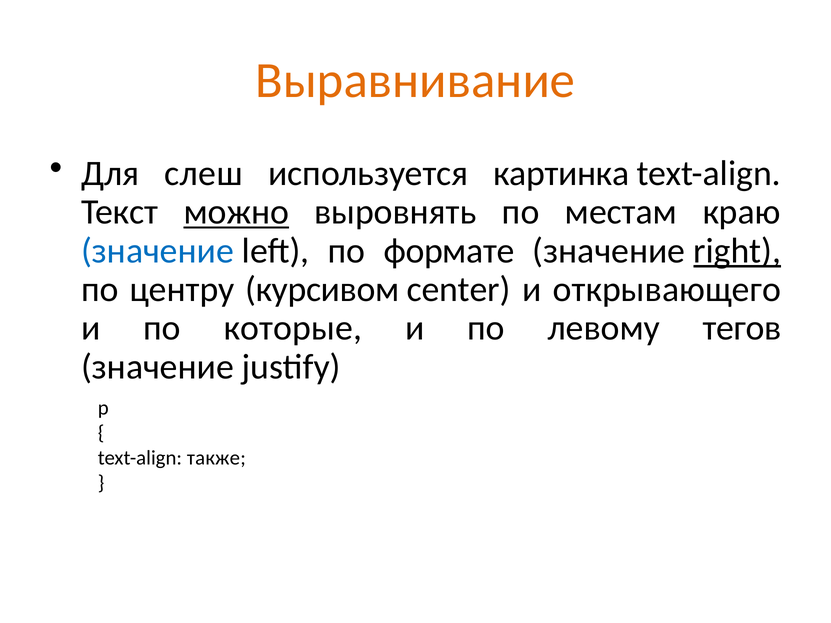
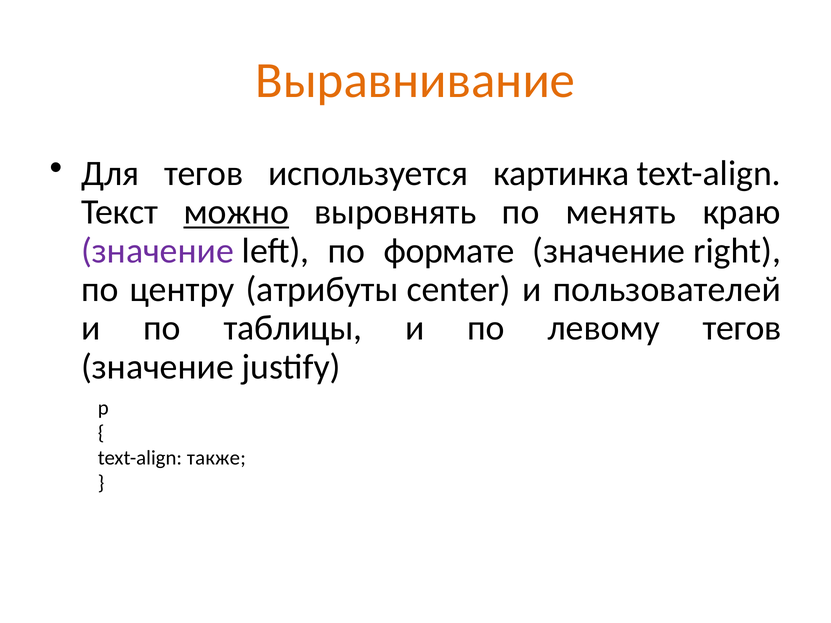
Для слеш: слеш -> тегов (204, 174)
местам: местам -> менять (621, 212)
значение colour: blue -> purple (157, 251)
right underline: present -> none (737, 251)
курсивом: курсивом -> атрибуты (322, 290)
открывающего: открывающего -> пользователей (667, 290)
которые: которые -> таблицы (293, 328)
